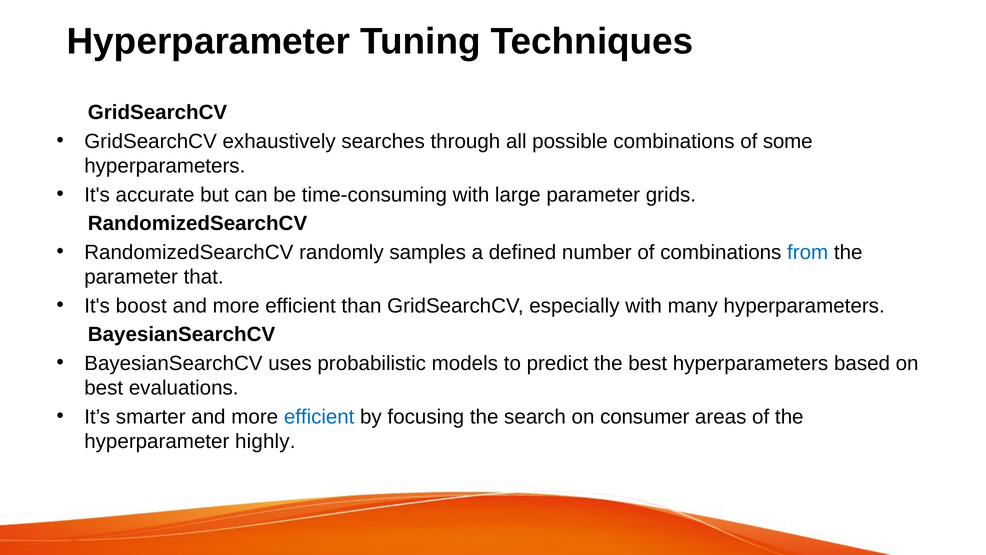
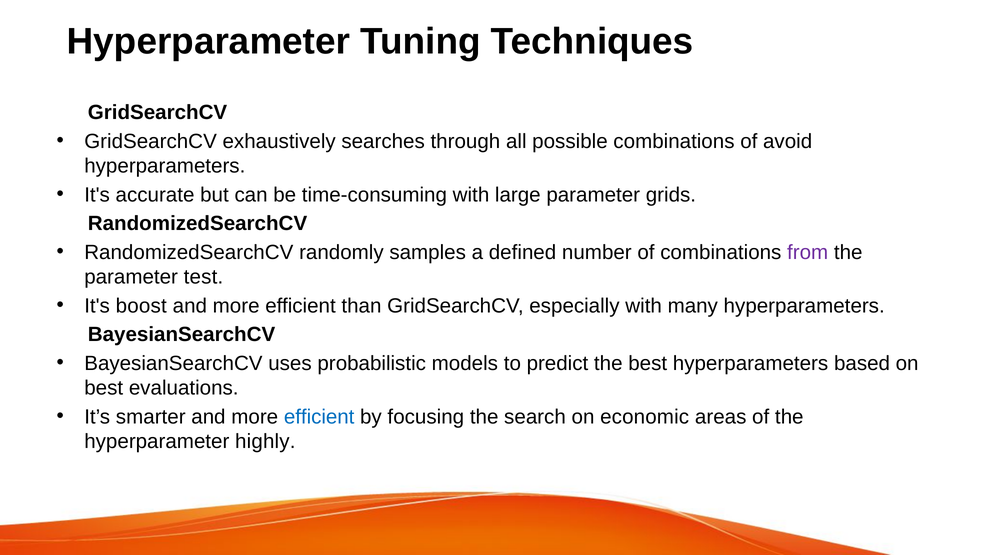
some: some -> avoid (788, 141)
from colour: blue -> purple (808, 252)
that: that -> test (204, 277)
consumer: consumer -> economic (645, 417)
